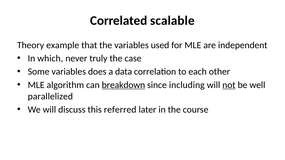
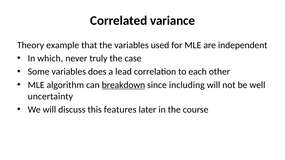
scalable: scalable -> variance (173, 21)
data: data -> lead (124, 72)
not underline: present -> none (229, 85)
parallelized: parallelized -> uncertainty (50, 96)
referred: referred -> features (120, 110)
